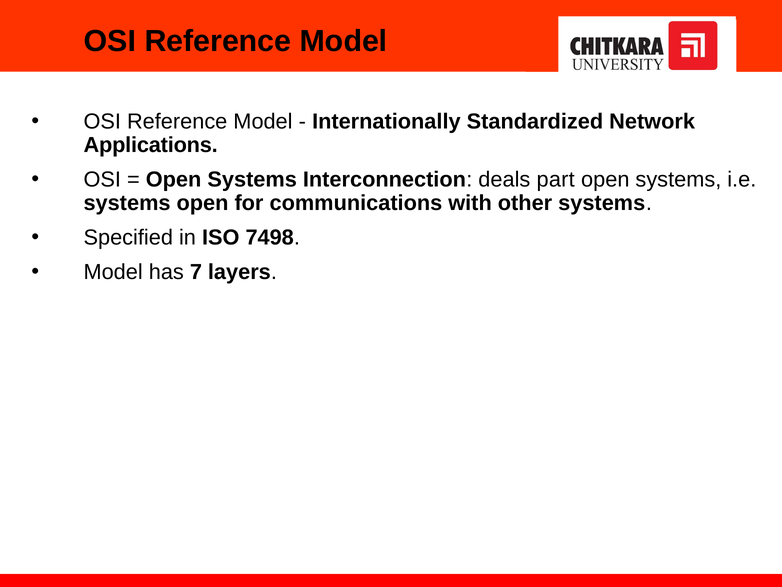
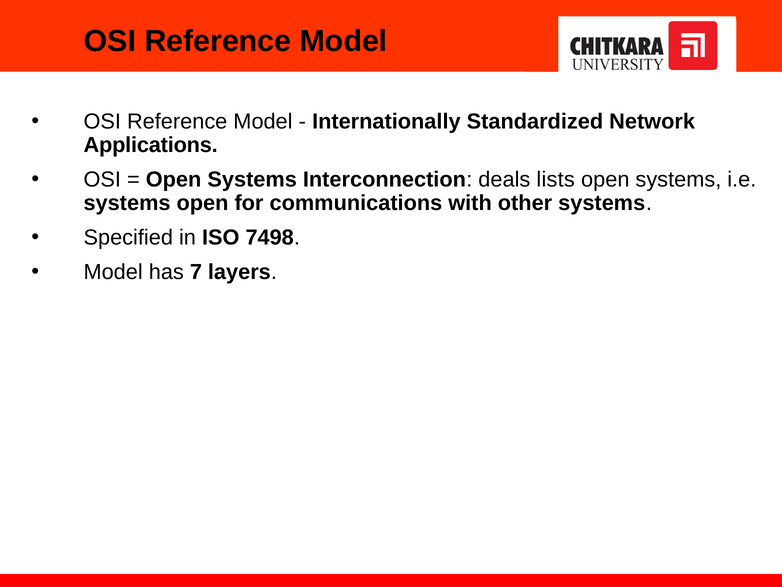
part: part -> lists (556, 179)
